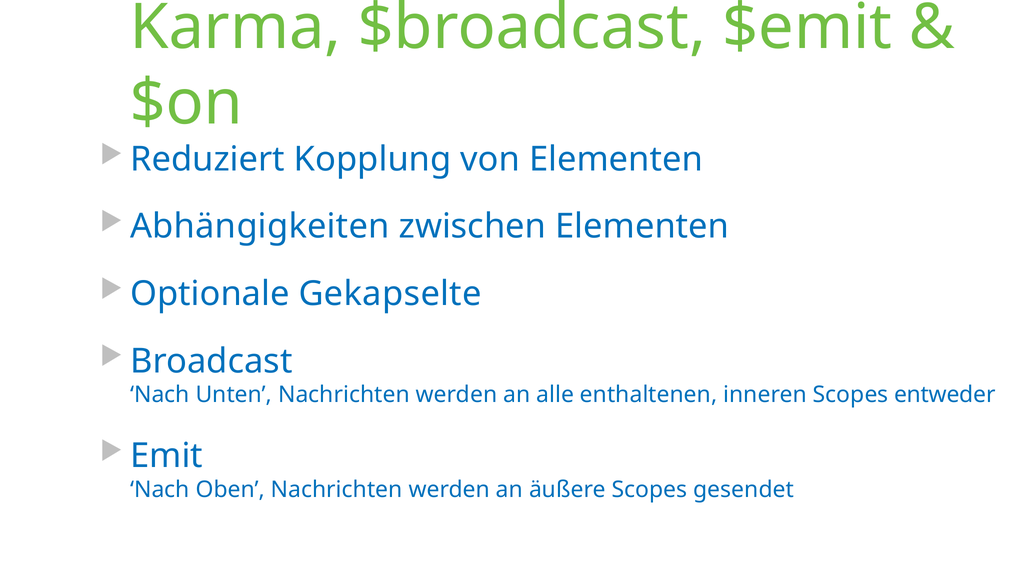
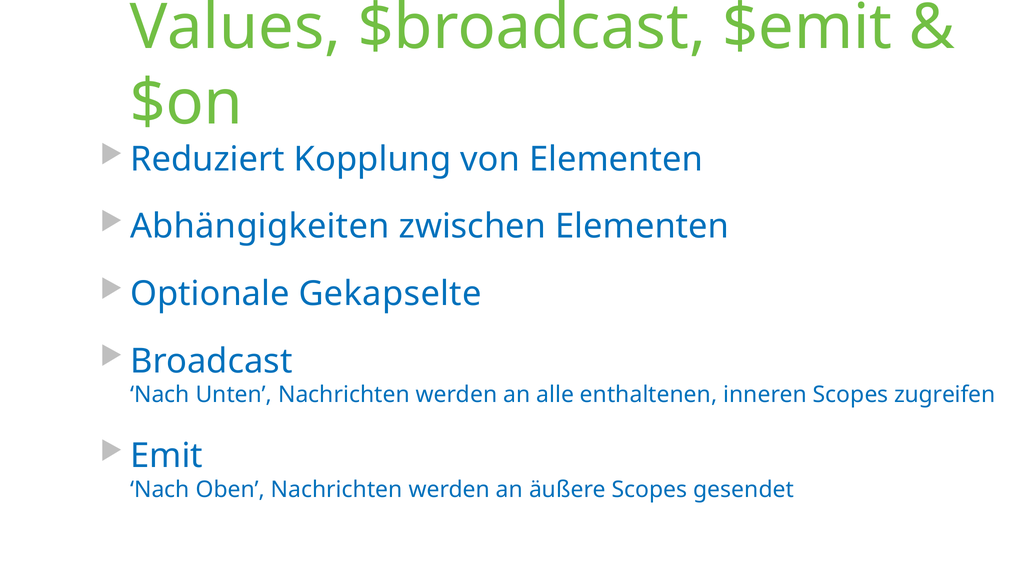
Karma: Karma -> Values (235, 27)
entweder: entweder -> zugreifen (945, 395)
